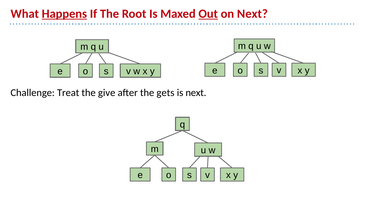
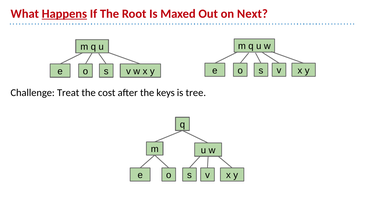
Out underline: present -> none (208, 14)
give: give -> cost (107, 93)
gets: gets -> keys (166, 93)
is next: next -> tree (196, 93)
